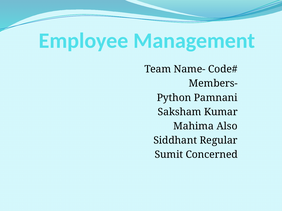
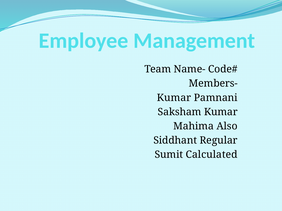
Python: Python -> Kumar (174, 98)
Concerned: Concerned -> Calculated (212, 155)
